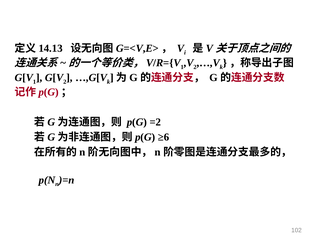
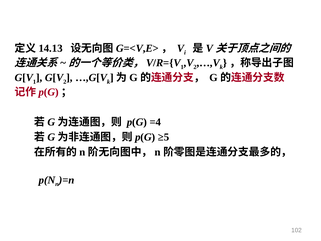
=2: =2 -> =4 (155, 122)
≥6: ≥6 -> ≥5 (164, 137)
